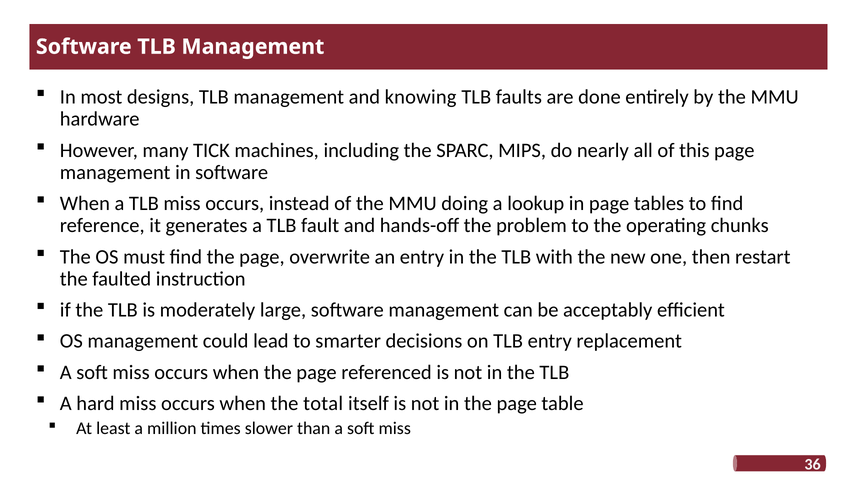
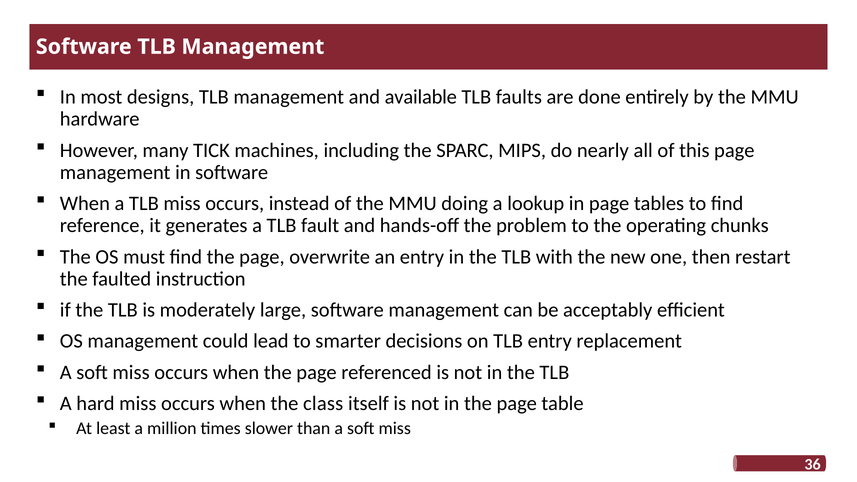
knowing: knowing -> available (421, 97)
total: total -> class (323, 403)
